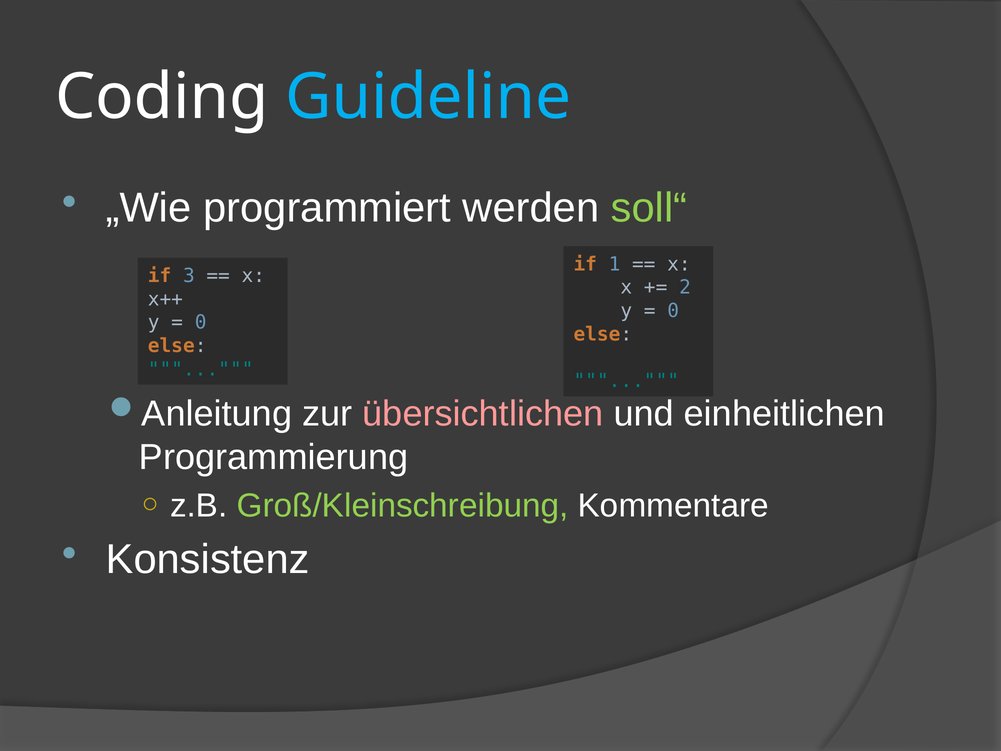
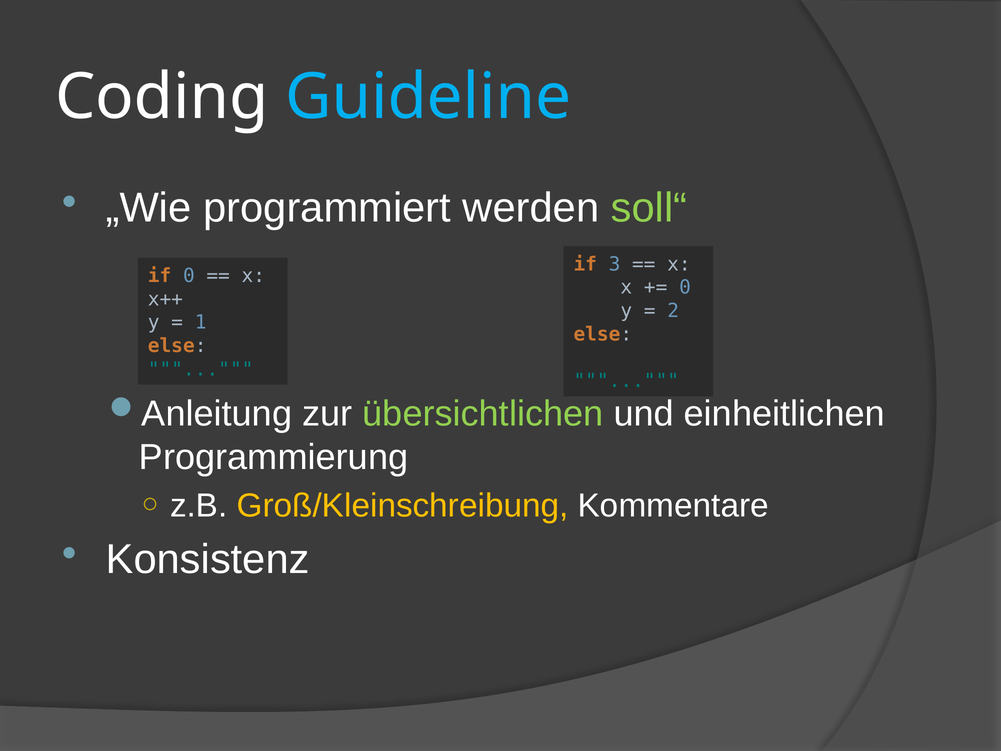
1: 1 -> 3 (615, 264)
if 3: 3 -> 0 (189, 276)
2: 2 -> 0 (685, 287)
0: 0 -> 2 (673, 311)
0: 0 -> 1 (201, 322)
übersichtlichen colour: pink -> light green (483, 414)
Groß/Kleinschreibung colour: light green -> yellow (403, 505)
